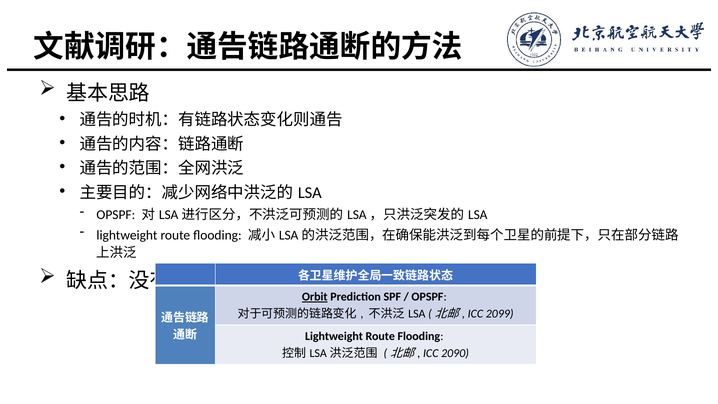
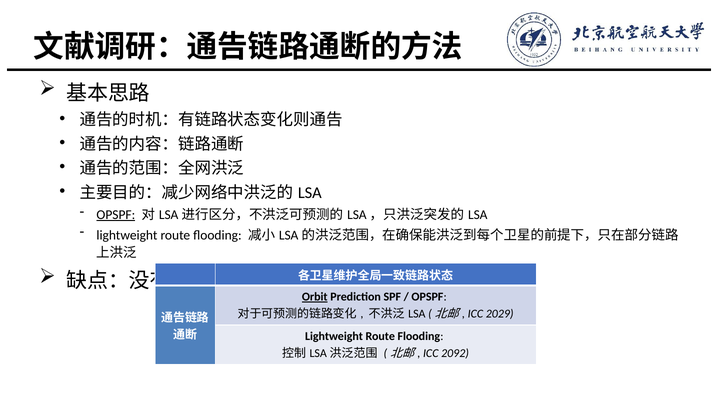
OPSPF underline: none -> present (116, 215)
2099: 2099 -> 2029 (500, 314)
2090: 2090 -> 2092 (455, 353)
